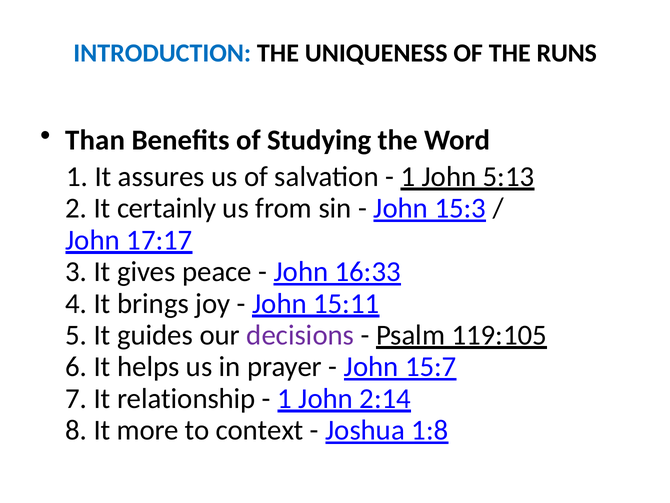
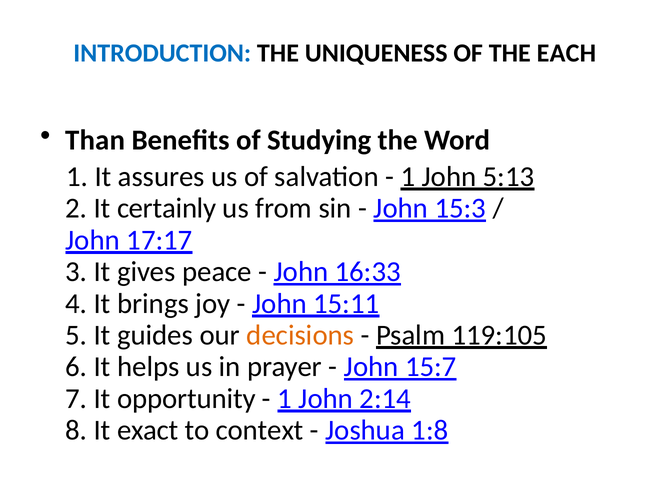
RUNS: RUNS -> EACH (566, 53)
decisions colour: purple -> orange (300, 335)
relationship: relationship -> opportunity (186, 398)
more: more -> exact (148, 430)
